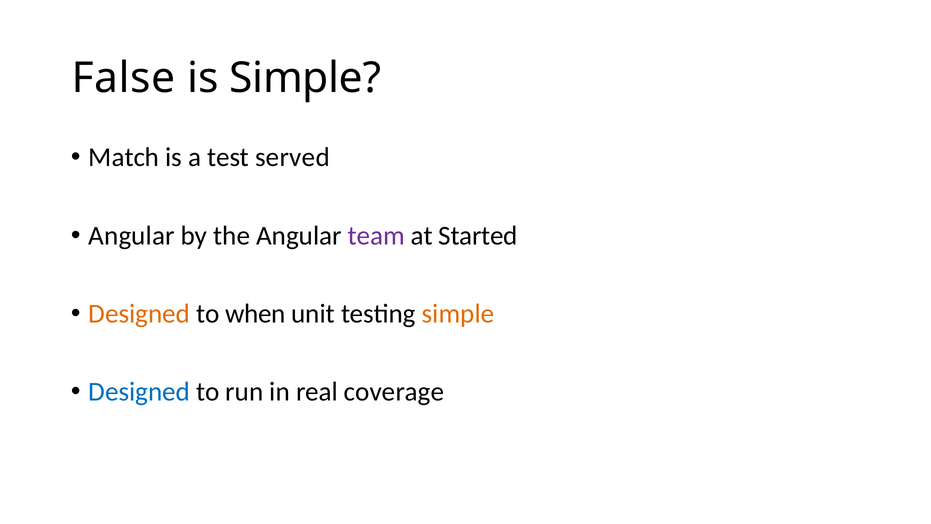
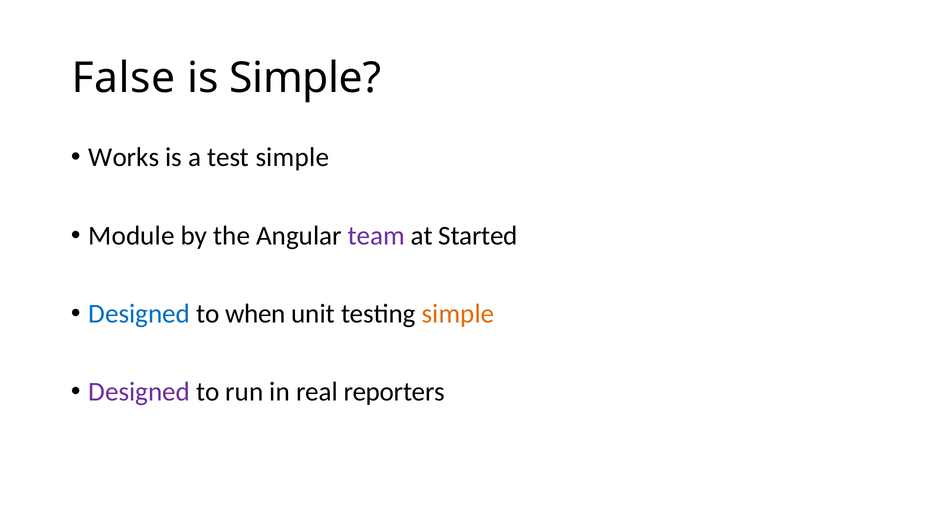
Match: Match -> Works (124, 157)
test served: served -> simple (292, 157)
Angular: Angular -> Module (132, 235)
Designed colour: orange -> blue (139, 314)
Designed colour: blue -> purple (139, 392)
coverage: coverage -> reporters (394, 392)
